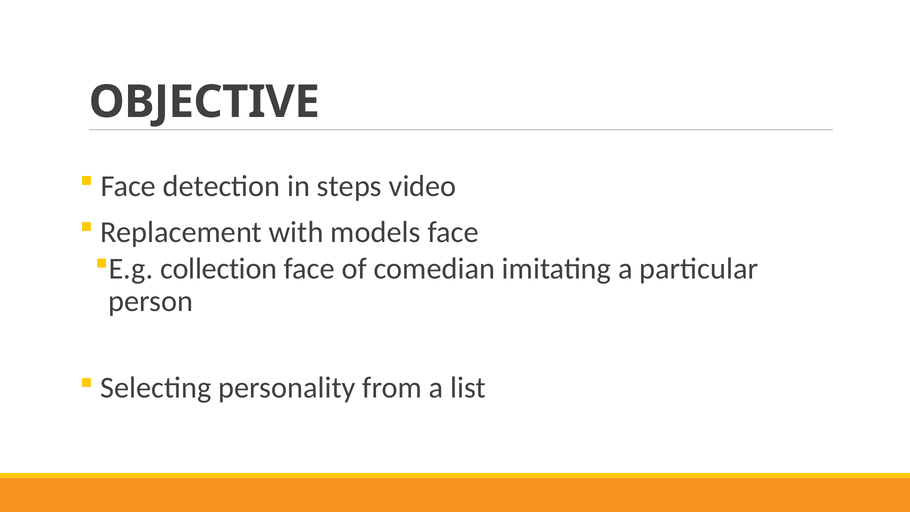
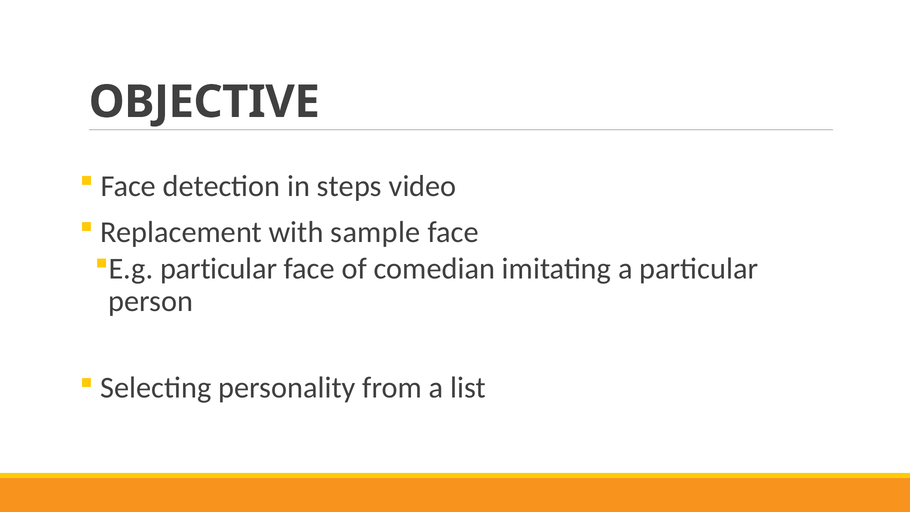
models: models -> sample (375, 232)
E.g collection: collection -> particular (219, 269)
